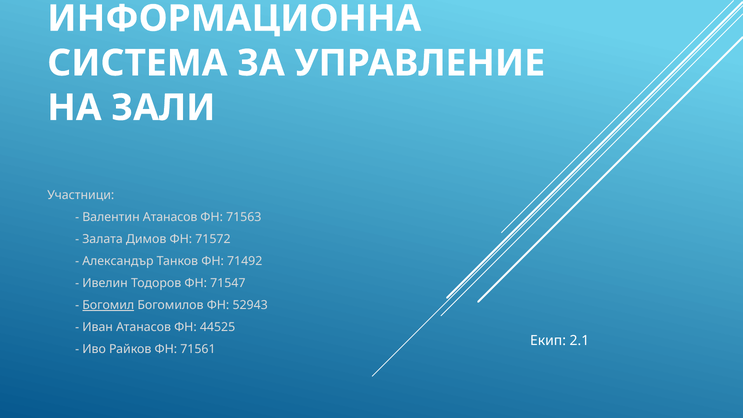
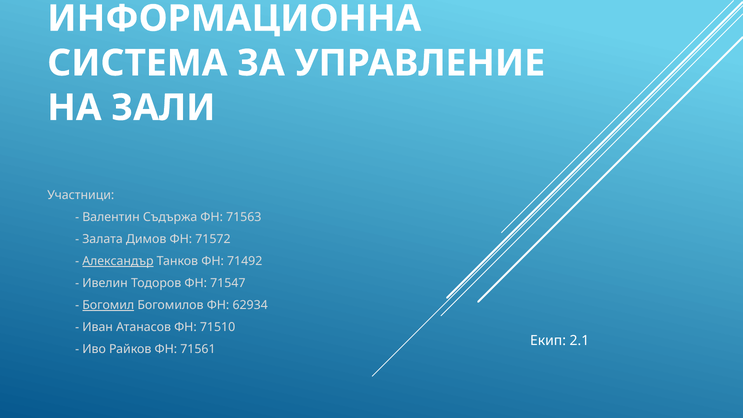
Валентин Атанасов: Атанасов -> Съдържа (170, 217)
Александър underline: none -> present (118, 261)
52943: 52943 -> 62934 (250, 305)
44525: 44525 -> 71510 (218, 327)
